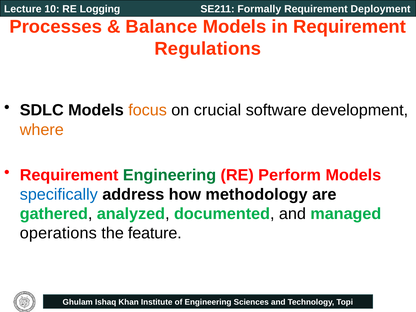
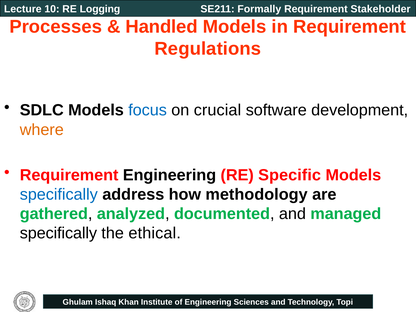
Deployment: Deployment -> Stakeholder (381, 9)
Balance: Balance -> Handled (162, 27)
focus colour: orange -> blue (148, 110)
Engineering colour: green -> black (169, 175)
Perform: Perform -> Specific (290, 175)
operations: operations -> specifically (58, 233)
feature: feature -> ethical (155, 233)
